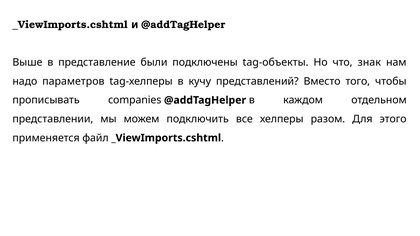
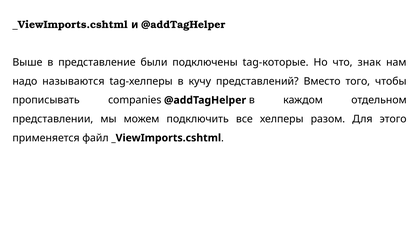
tag-объекты: tag-объекты -> tag-которые (276, 62)
параметров: параметров -> называются (73, 81)
